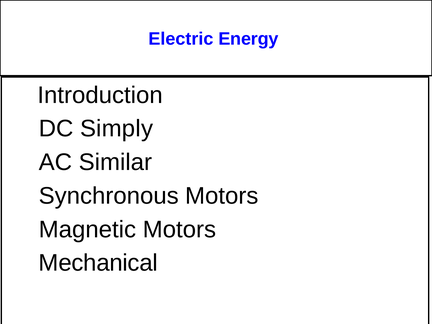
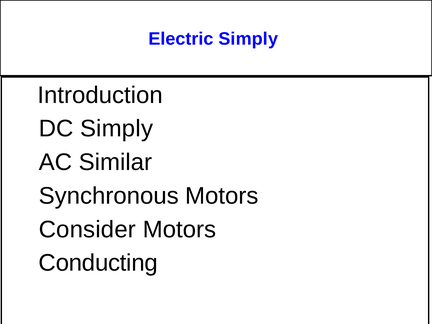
Electric Energy: Energy -> Simply (248, 39)
Magnetic: Magnetic -> Consider (87, 229)
Mechanical: Mechanical -> Conducting (98, 263)
